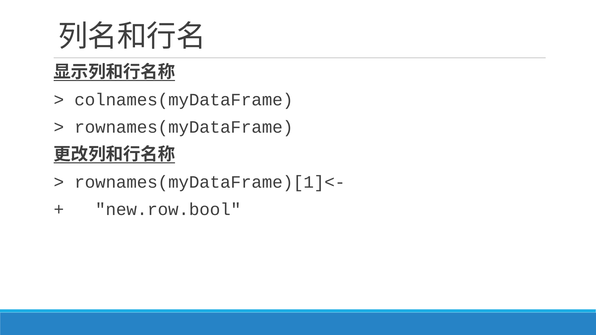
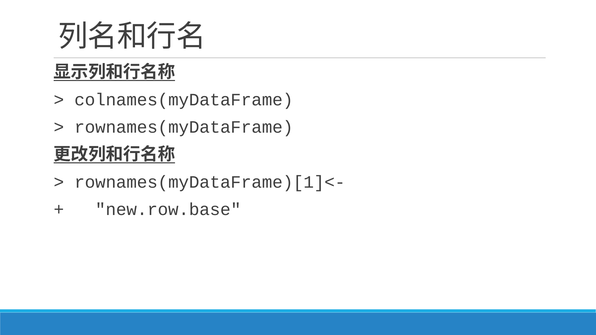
new.row.bool: new.row.bool -> new.row.base (168, 210)
